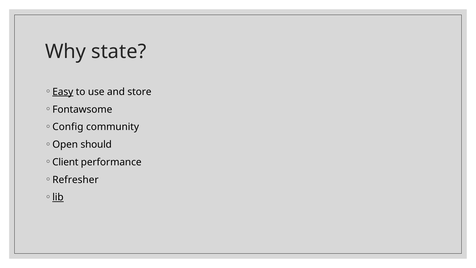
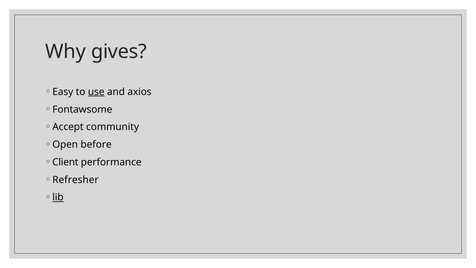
state: state -> gives (119, 52)
Easy underline: present -> none (63, 92)
use underline: none -> present (96, 92)
store: store -> axios (139, 92)
Config: Config -> Accept (68, 127)
should: should -> before (96, 144)
